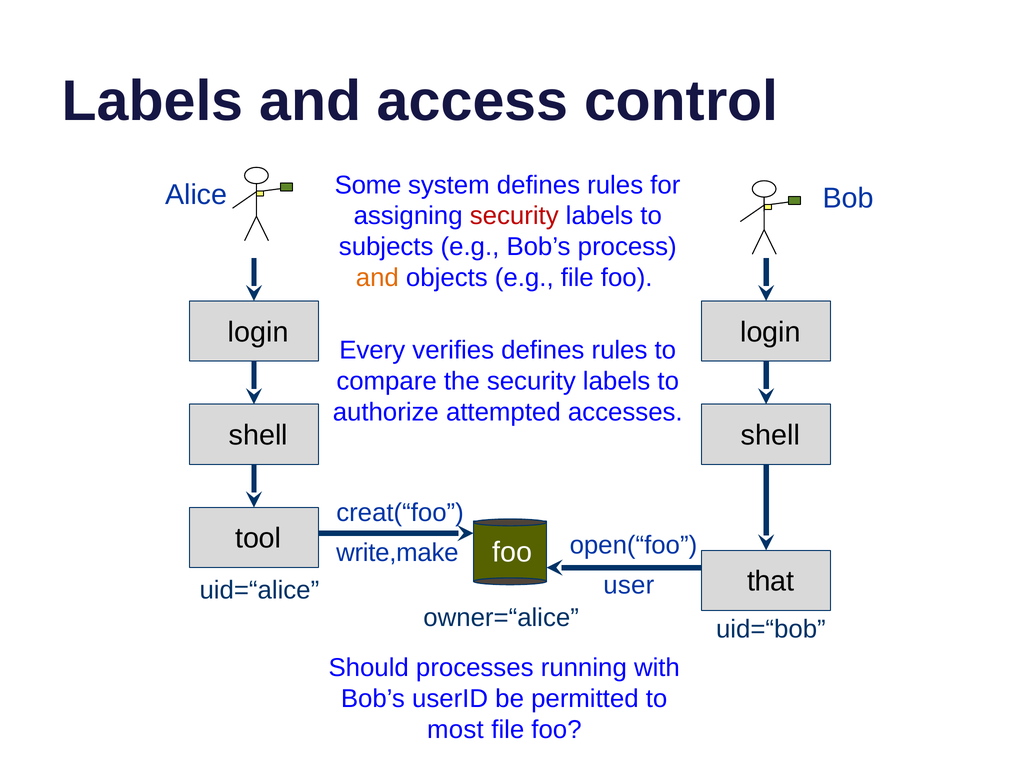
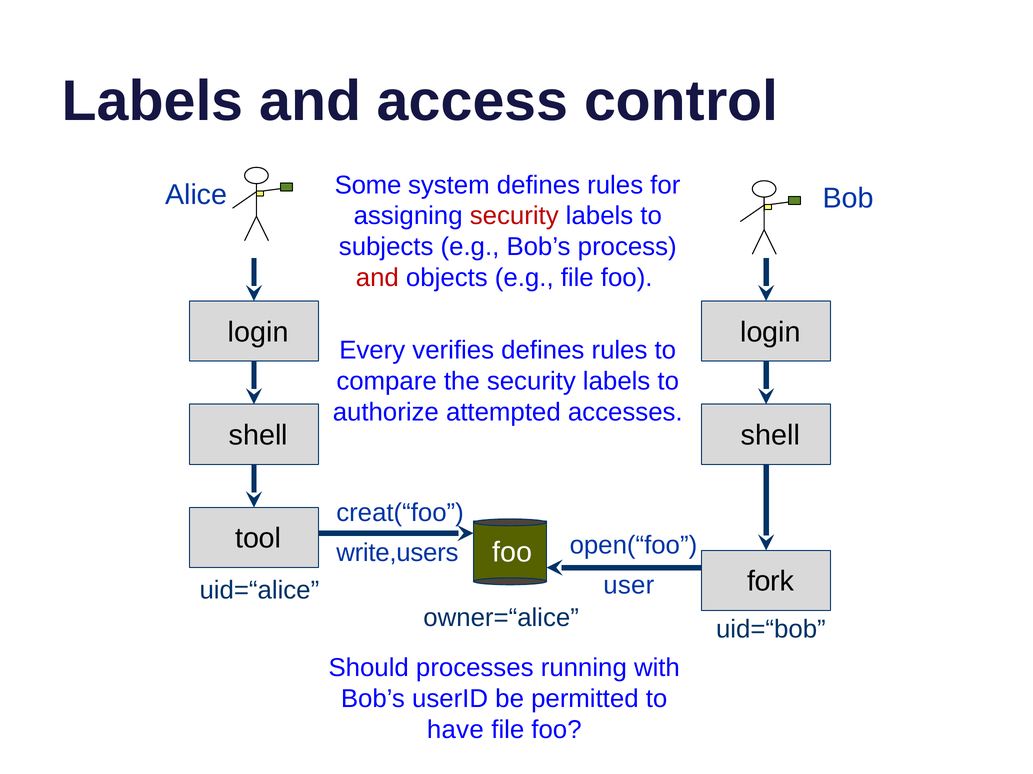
and colour: orange -> red (377, 278)
write,make: write,make -> write,users (397, 553)
that: that -> fork (771, 582)
most: most -> have (455, 731)
